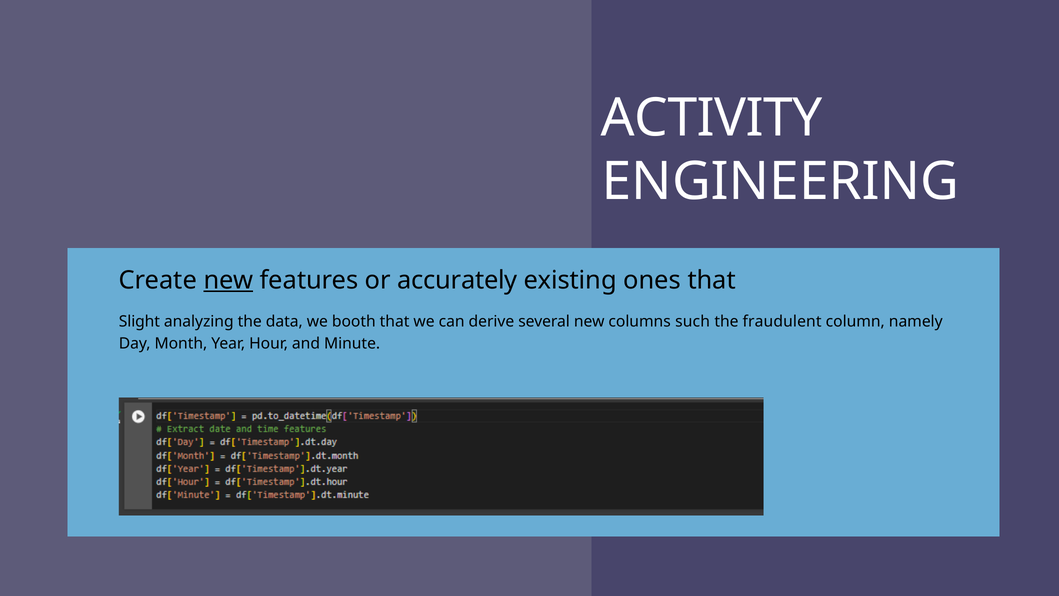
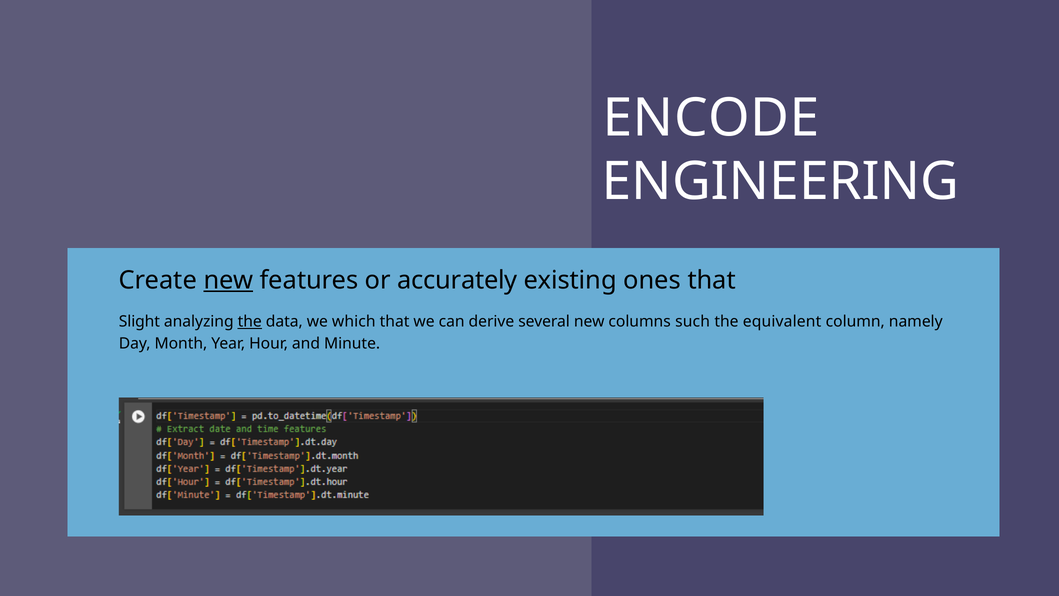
ACTIVITY: ACTIVITY -> ENCODE (711, 118)
the underline: none -> present (250, 322)
booth: booth -> which (354, 322)
fraudulent: fraudulent -> equivalent (782, 322)
